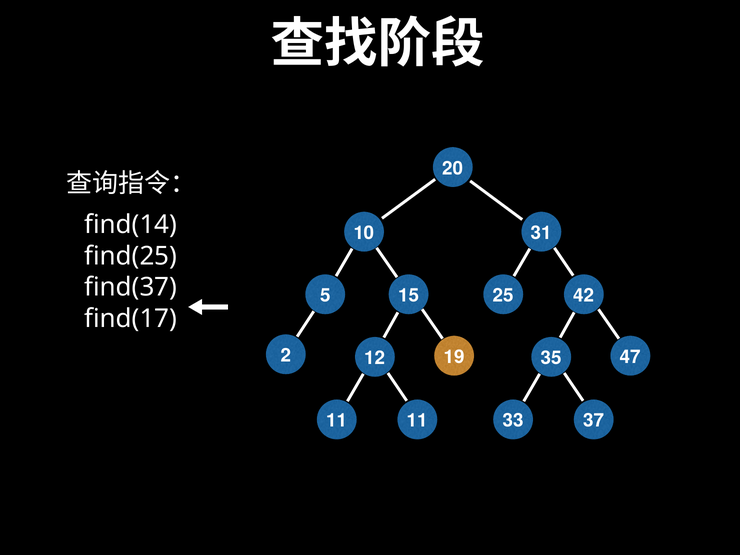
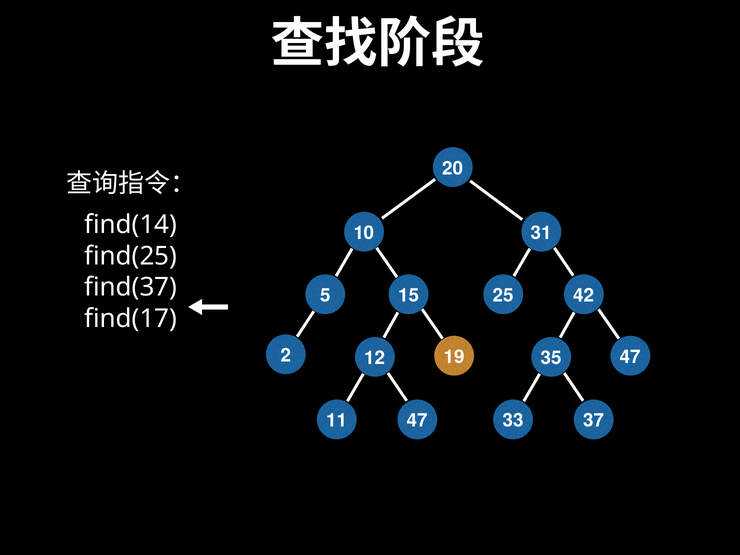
11 11: 11 -> 47 (417, 421)
